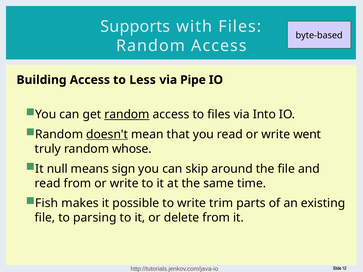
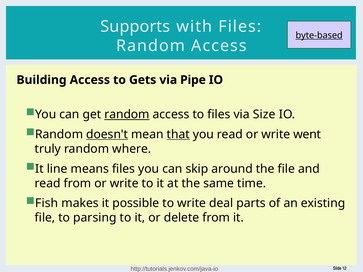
byte-based underline: none -> present (319, 35)
Less: Less -> Gets (143, 80)
Into: Into -> Size (264, 114)
that underline: none -> present (178, 134)
whose: whose -> where (132, 149)
null: null -> line (57, 169)
means sign: sign -> files (124, 169)
trim: trim -> deal (221, 203)
